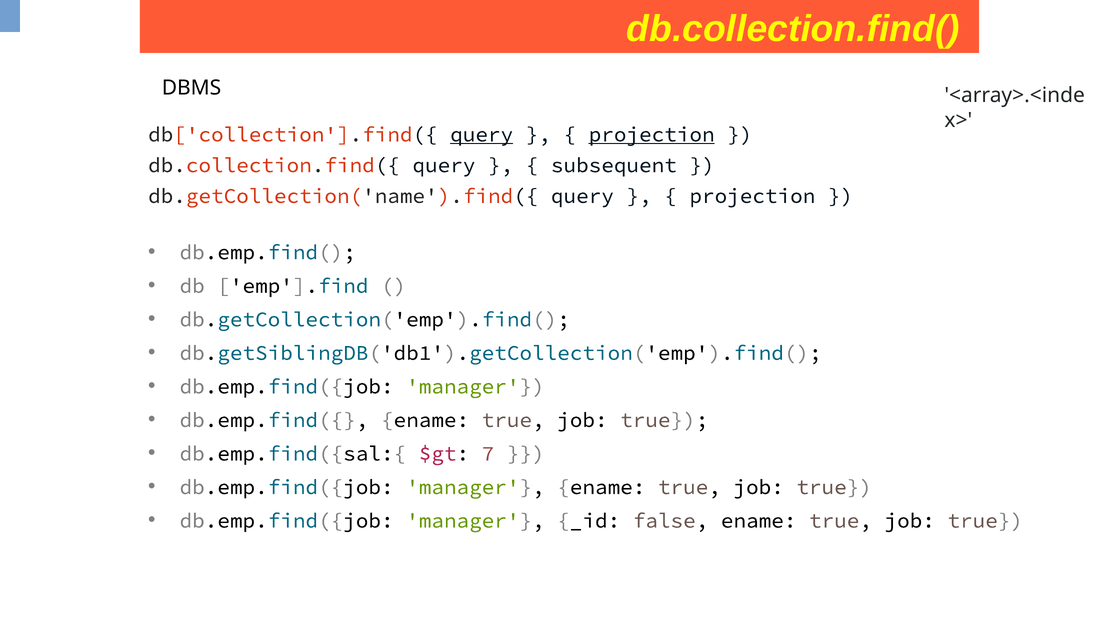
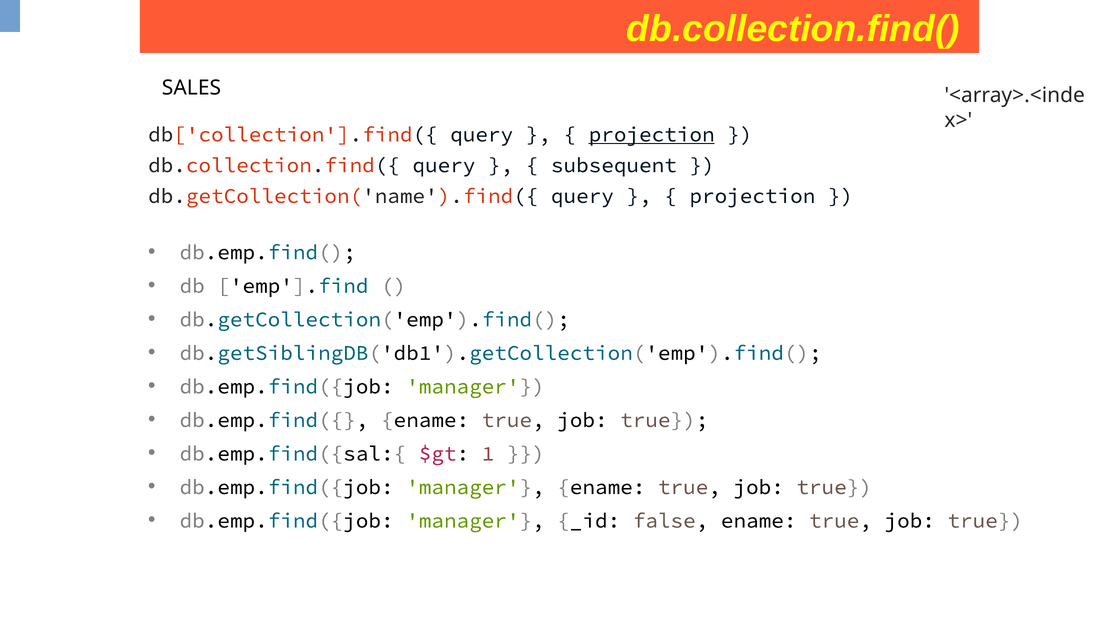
DBMS: DBMS -> SALES (191, 88)
query underline: present -> none (482, 135)
7: 7 -> 1 (488, 454)
